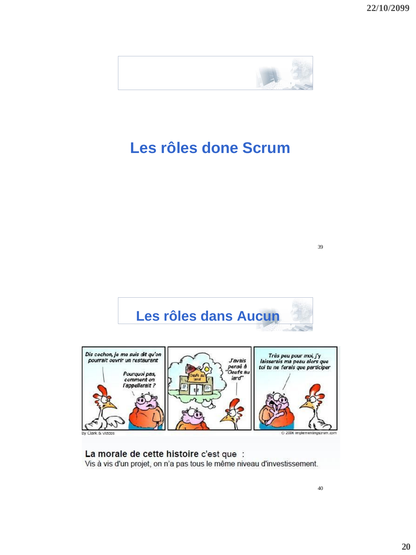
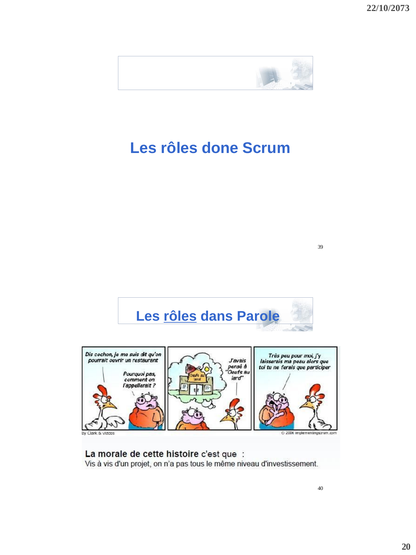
22/10/2099: 22/10/2099 -> 22/10/2073 (388, 8)
rôles underline: none -> present (180, 316)
Aucun: Aucun -> Parole (258, 316)
